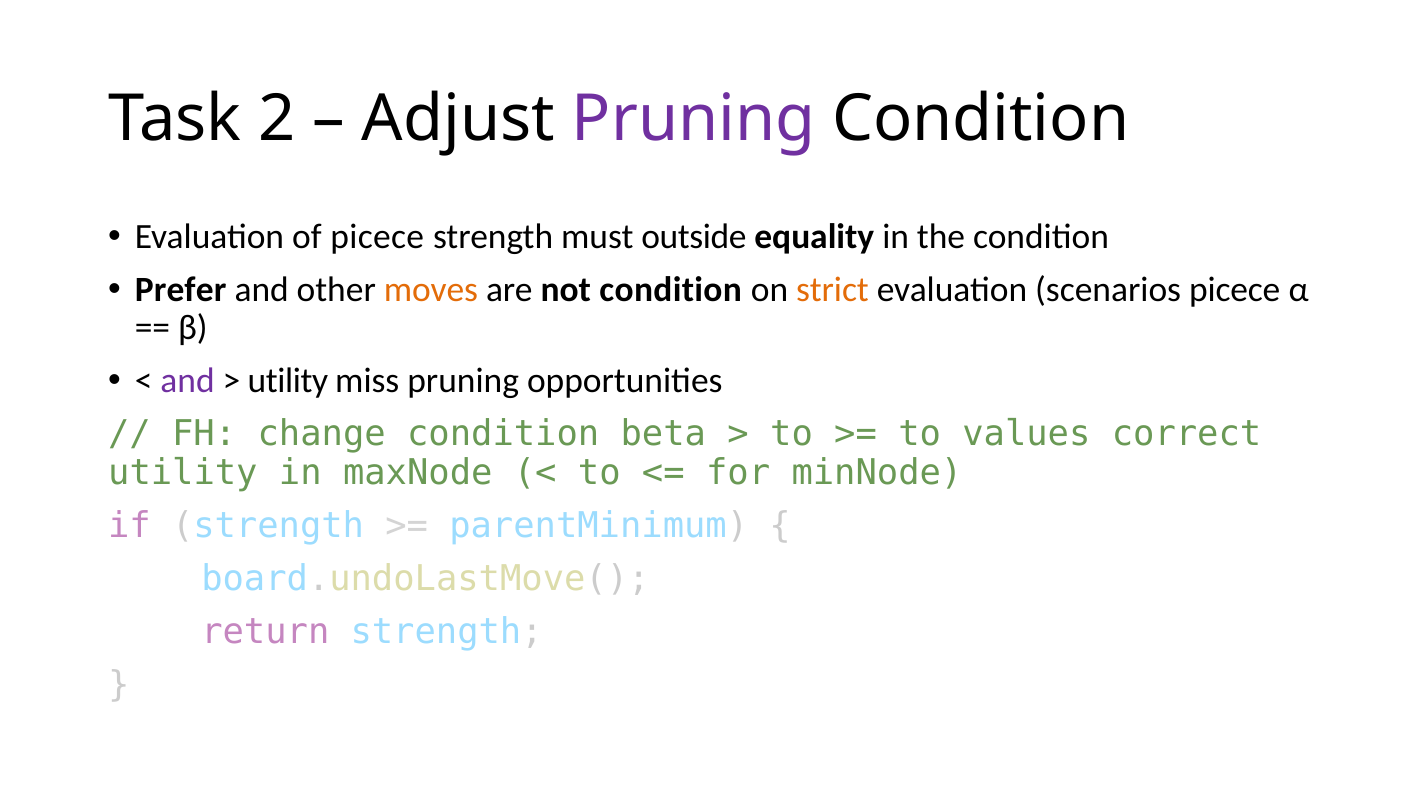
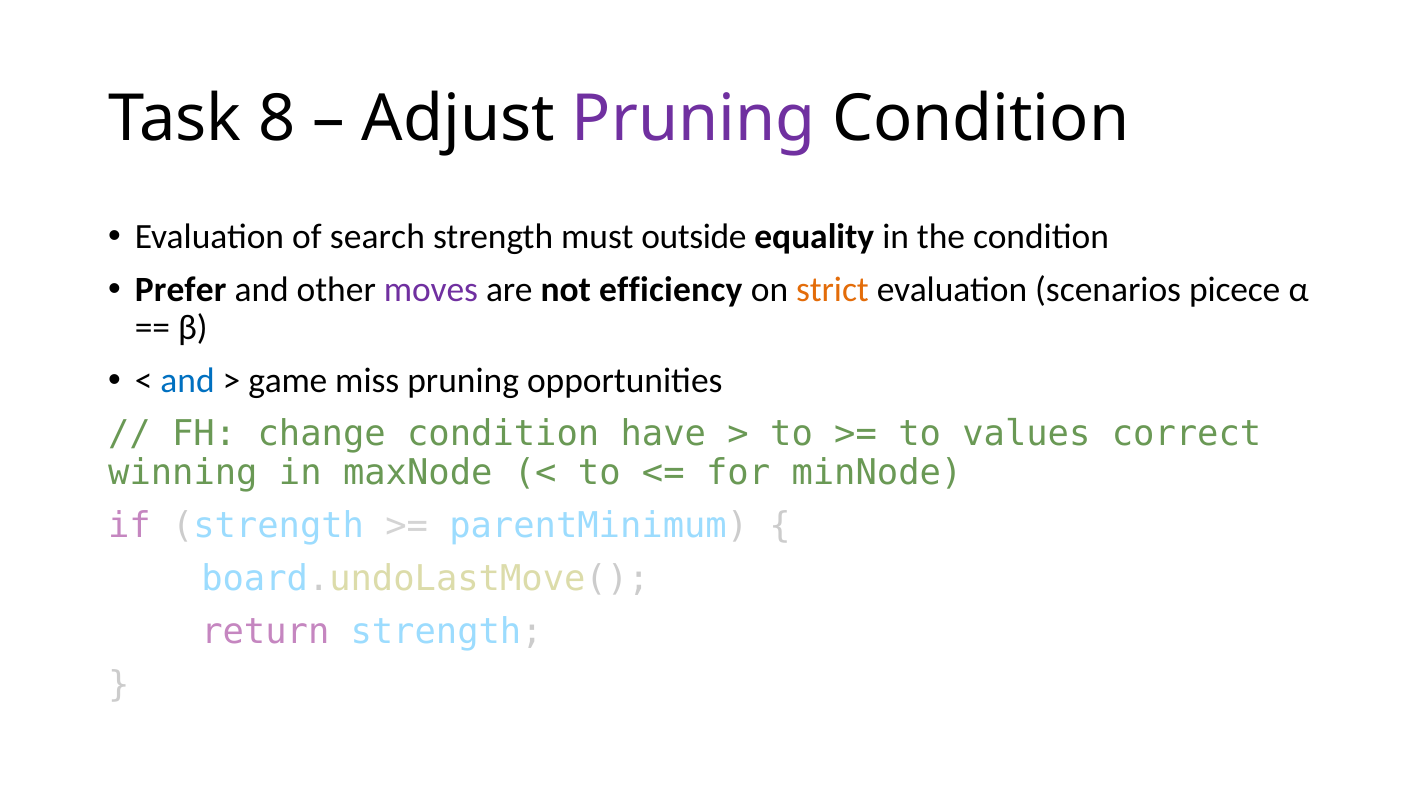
2: 2 -> 8 (277, 119)
of picece: picece -> search (377, 237)
moves colour: orange -> purple (431, 290)
not condition: condition -> efficiency (671, 290)
and colour: purple -> blue (188, 381)
utility: utility -> game (288, 381)
beta: beta -> have (663, 434)
utility: utility -> winning (183, 473)
